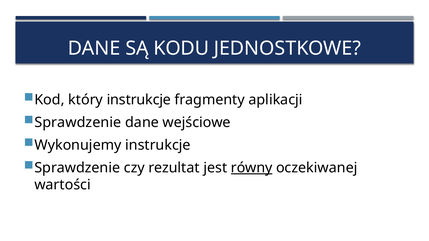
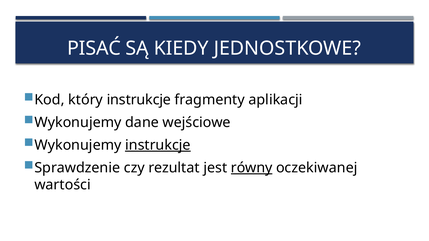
DANE: DANE -> PISAĆ (94, 48)
KODU: KODU -> KIEDY (181, 48)
Sprawdzenie: Sprawdzenie -> Wykonujemy (78, 122)
instrukcje underline: none -> present (158, 145)
